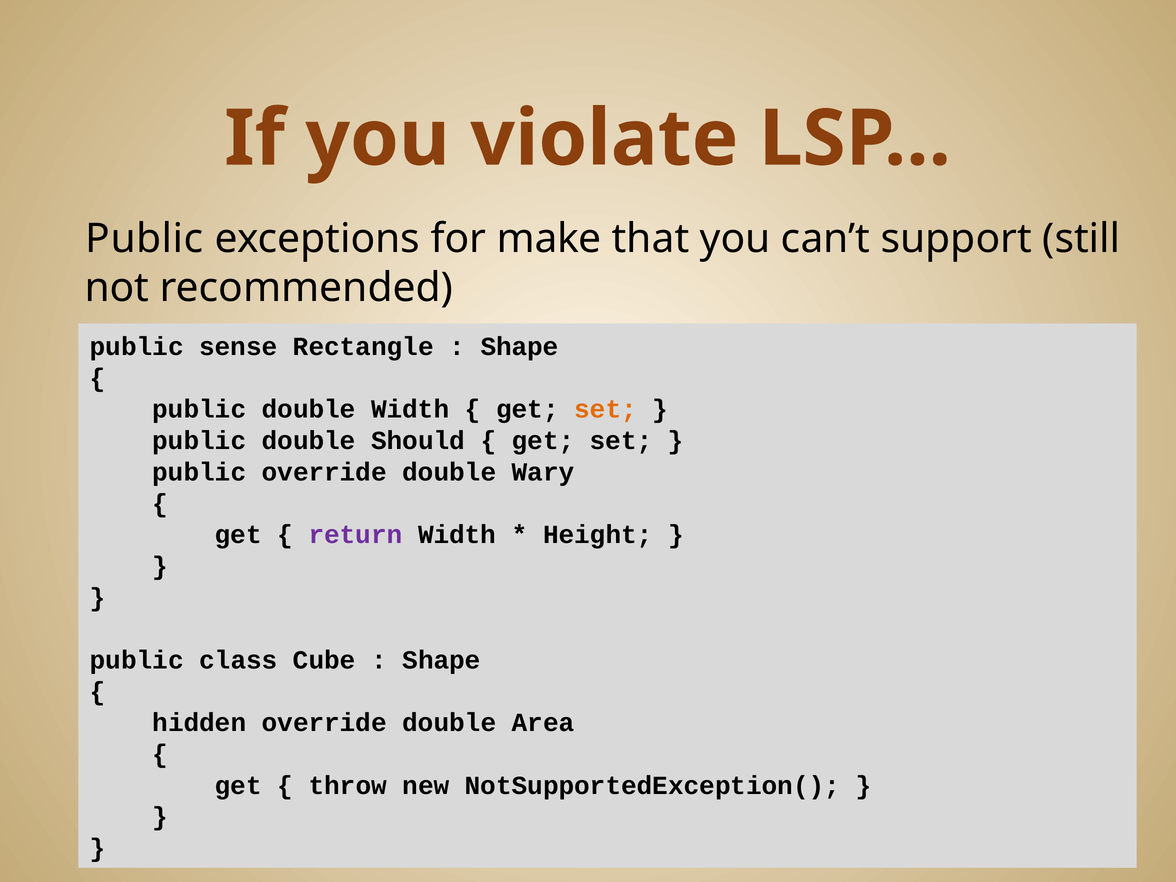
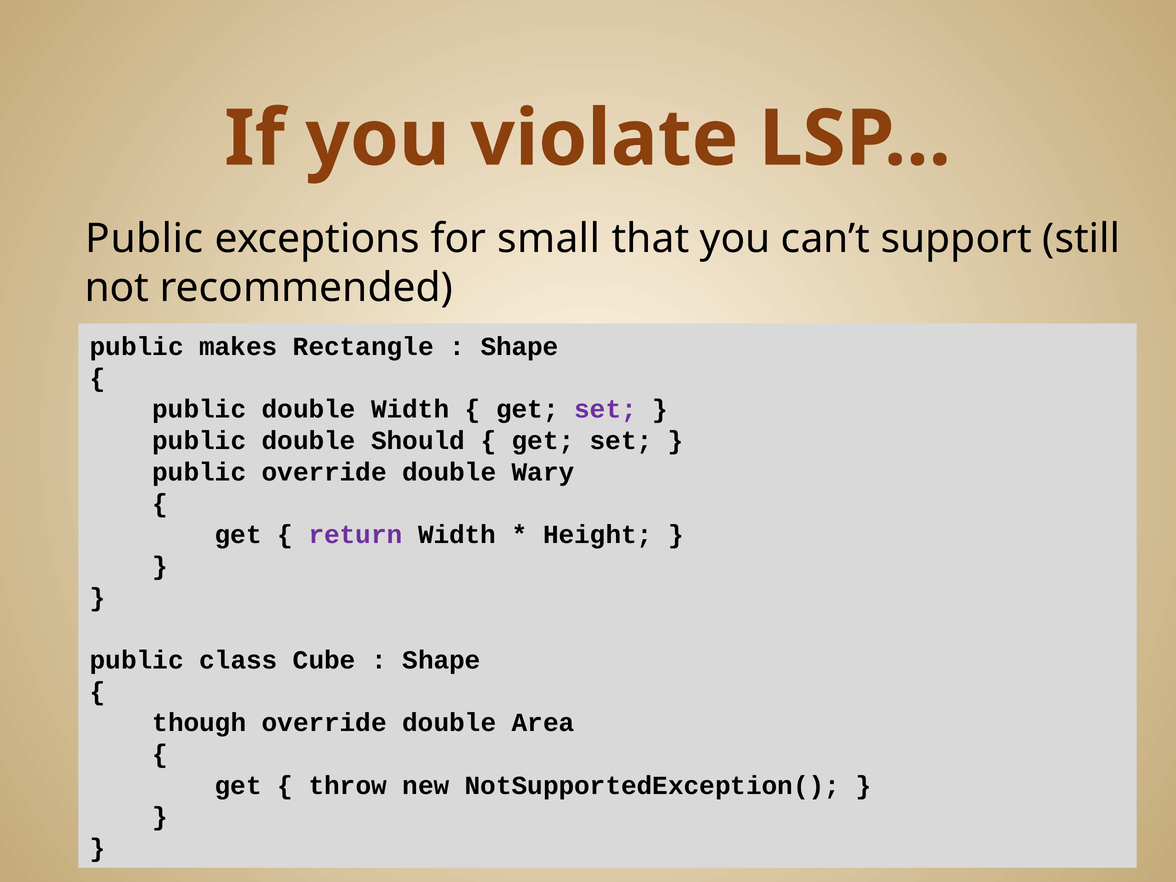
make: make -> small (549, 239)
sense: sense -> makes (238, 347)
set colour: orange -> purple (606, 409)
hidden: hidden -> though (199, 723)
